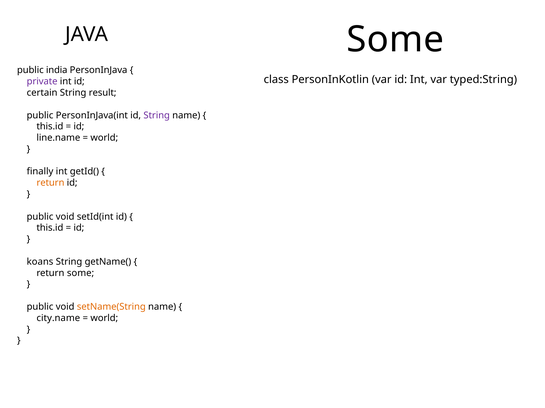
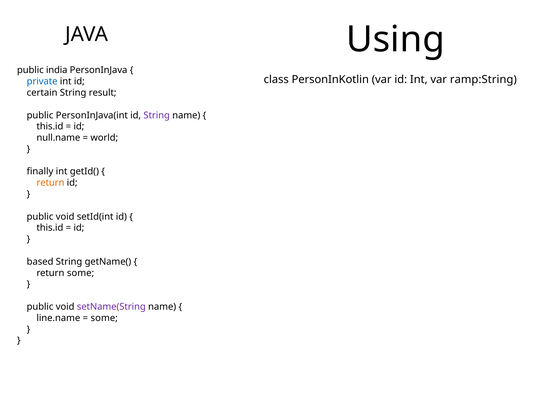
Some: Some -> Using (395, 39)
typed:String: typed:String -> ramp:String (483, 80)
private colour: purple -> blue (42, 82)
line.name: line.name -> null.name (58, 138)
koans: koans -> based (40, 262)
setName(String colour: orange -> purple (111, 307)
city.name: city.name -> line.name (58, 319)
world: world -> some (104, 319)
